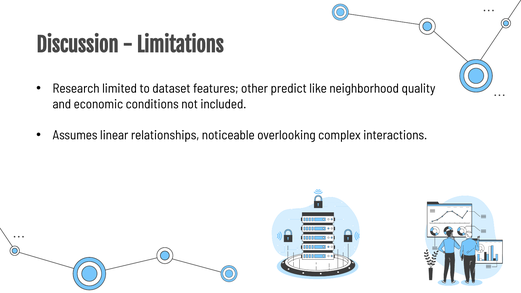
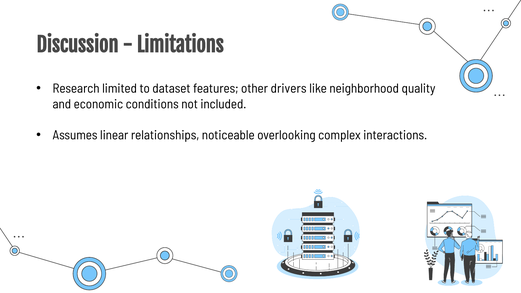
predict: predict -> drivers (289, 88)
